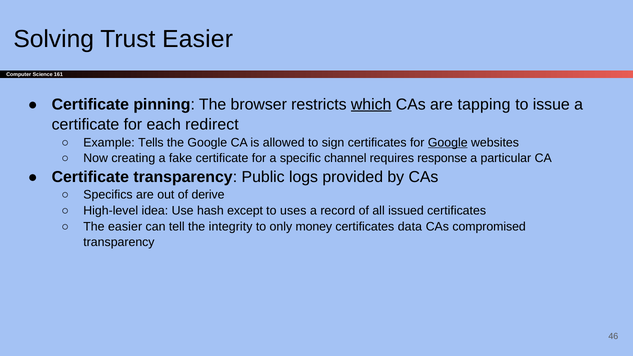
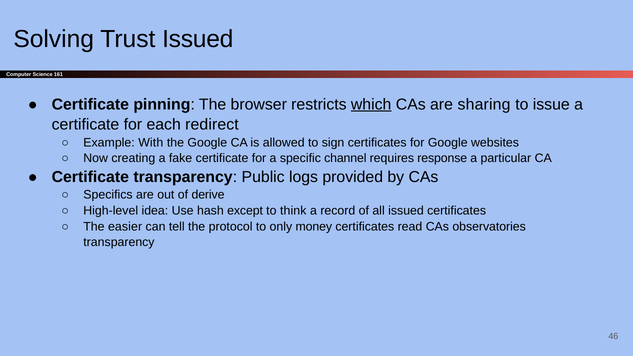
Trust Easier: Easier -> Issued (198, 39)
tapping: tapping -> sharing (484, 104)
Tells: Tells -> With (151, 143)
Google underline: present -> none (448, 143)
uses: uses -> think (293, 211)
integrity: integrity -> protocol (231, 227)
data: data -> read (410, 227)
compromised: compromised -> observatories (489, 227)
